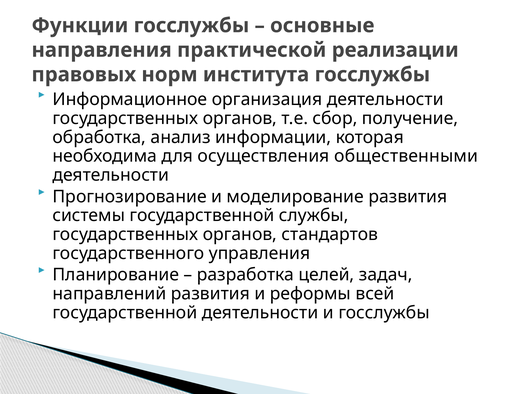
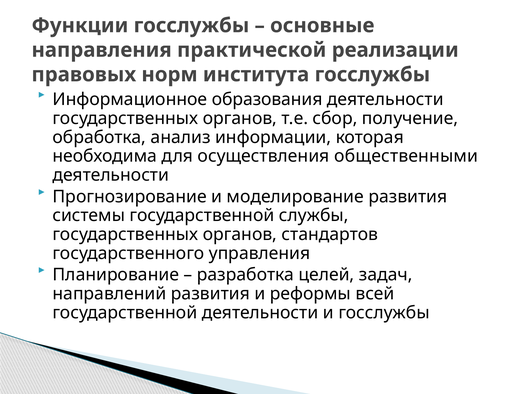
организация: организация -> образования (267, 100)
